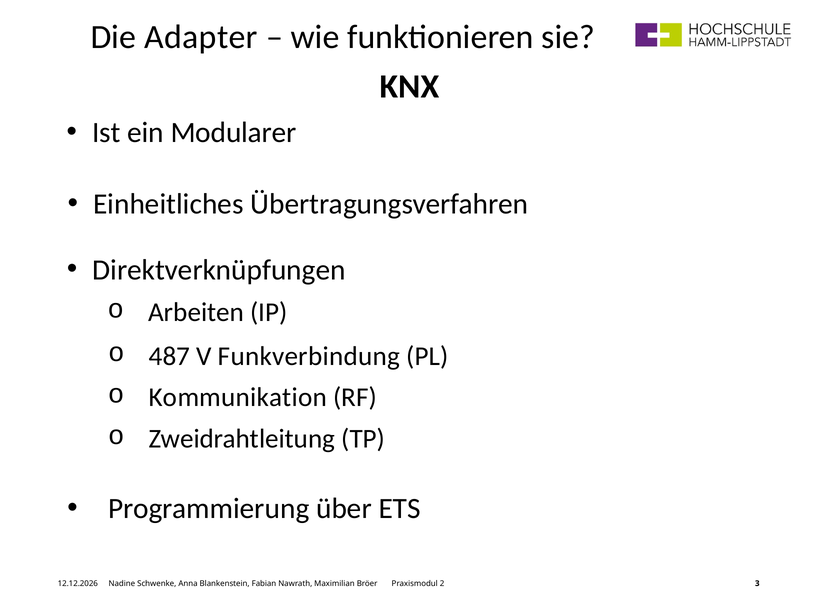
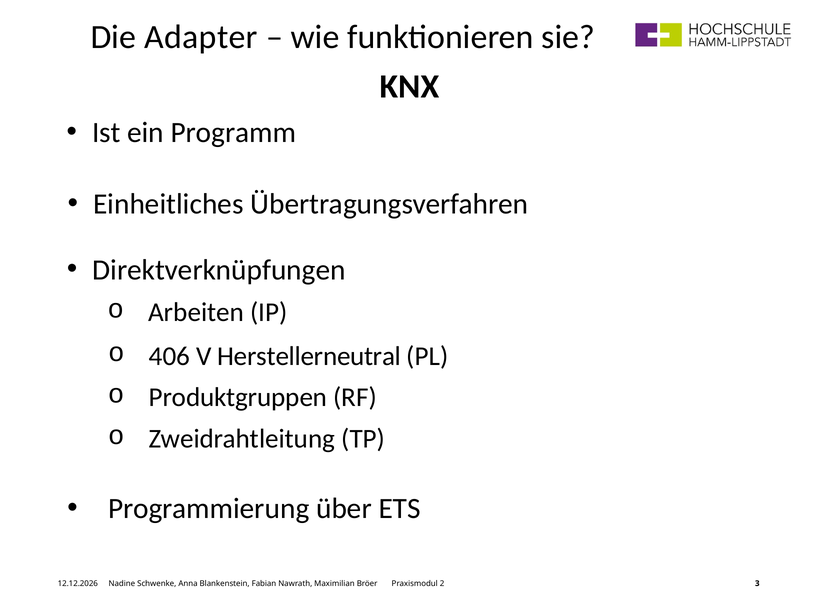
Modularer: Modularer -> Programm (233, 133)
487: 487 -> 406 (170, 356)
Funkverbindung: Funkverbindung -> Herstellerneutral (309, 356)
Kommunikation: Kommunikation -> Produktgruppen (238, 397)
